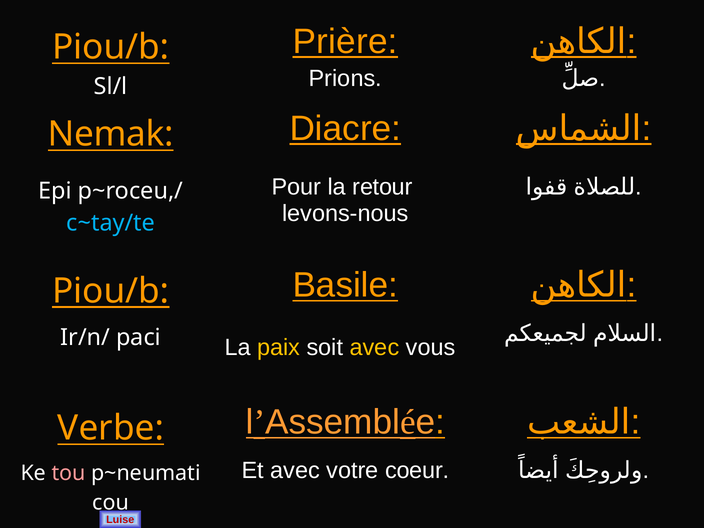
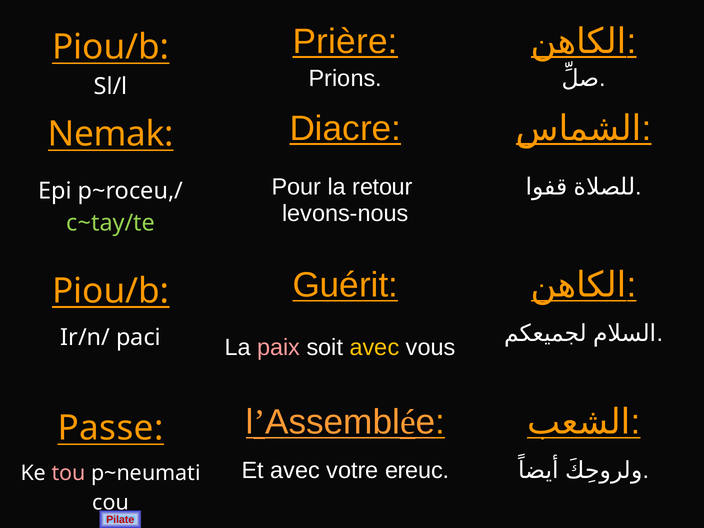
c~tay/te colour: light blue -> light green (111, 223)
Basile: Basile -> Guérit (345, 285)
paix colour: yellow -> pink (279, 348)
Verbe: Verbe -> Passe (111, 428)
coeur: coeur -> ereuc (417, 471)
Luise: Luise -> Pilate (120, 520)
